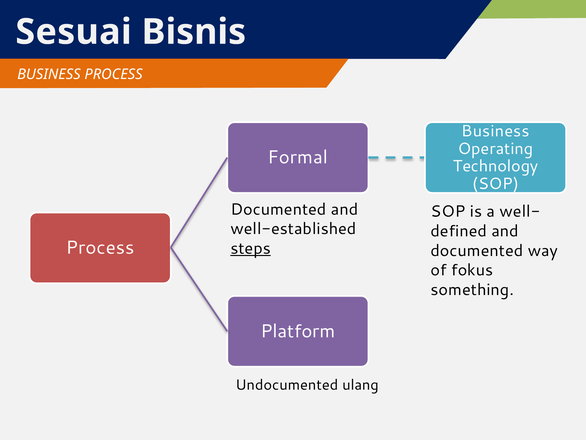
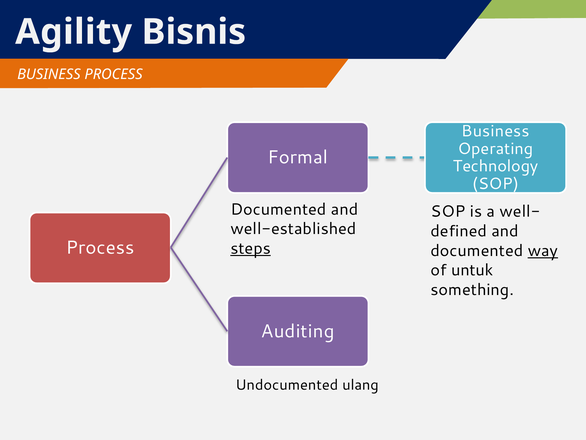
Sesuai: Sesuai -> Agility (74, 32)
way underline: none -> present (543, 250)
fokus: fokus -> untuk (472, 270)
Platform: Platform -> Auditing (298, 331)
